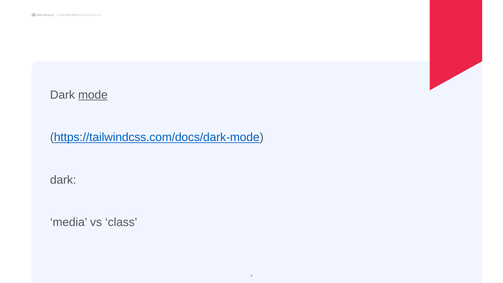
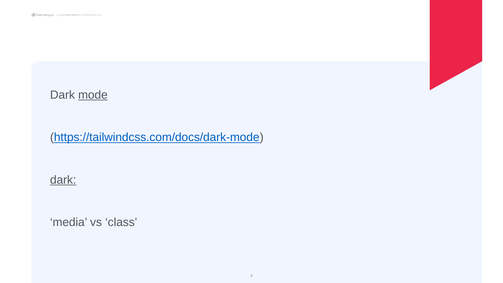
dark underline: none -> present (63, 180)
